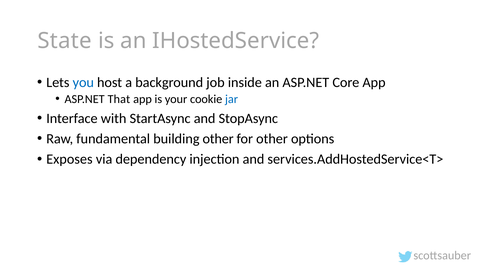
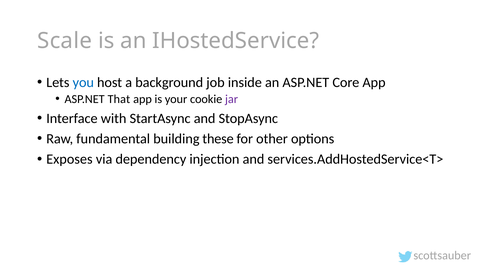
State: State -> Scale (65, 41)
jar colour: blue -> purple (232, 99)
building other: other -> these (218, 139)
